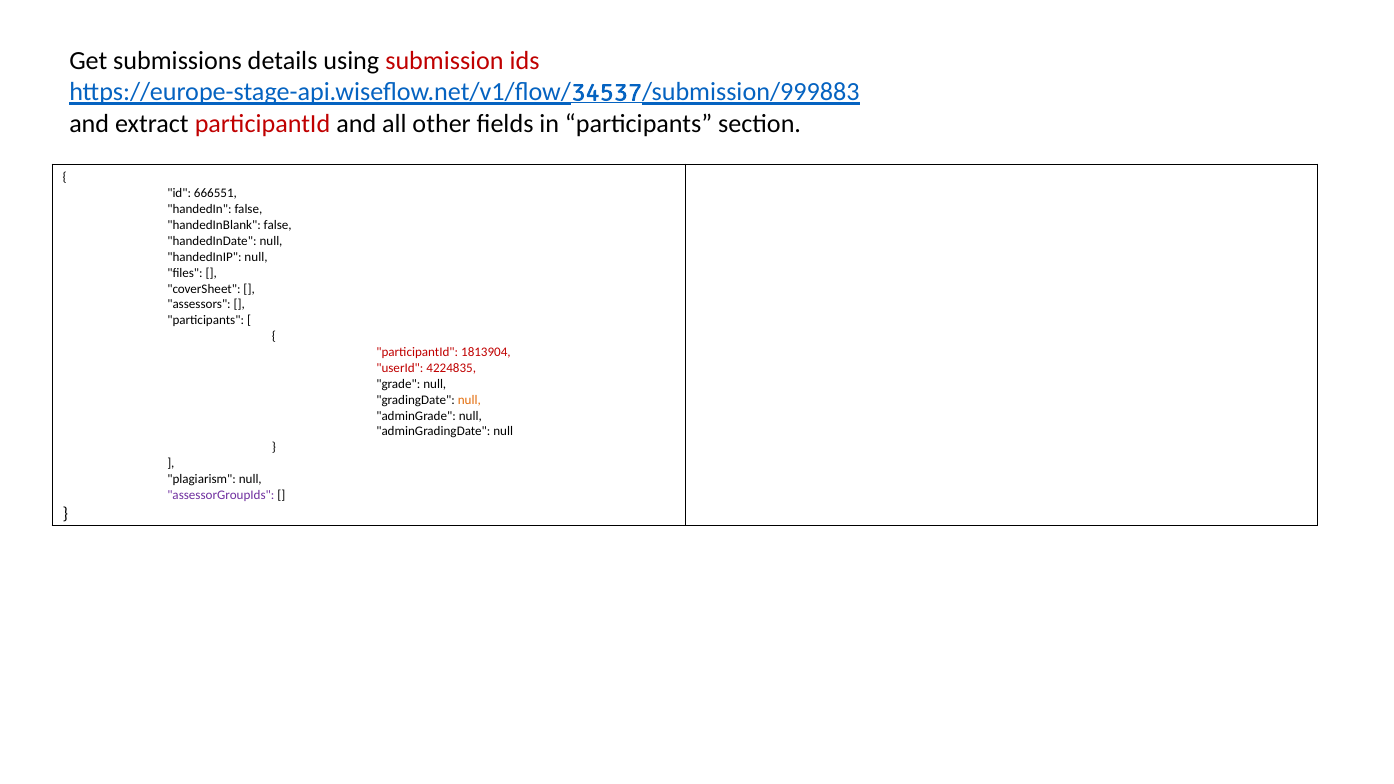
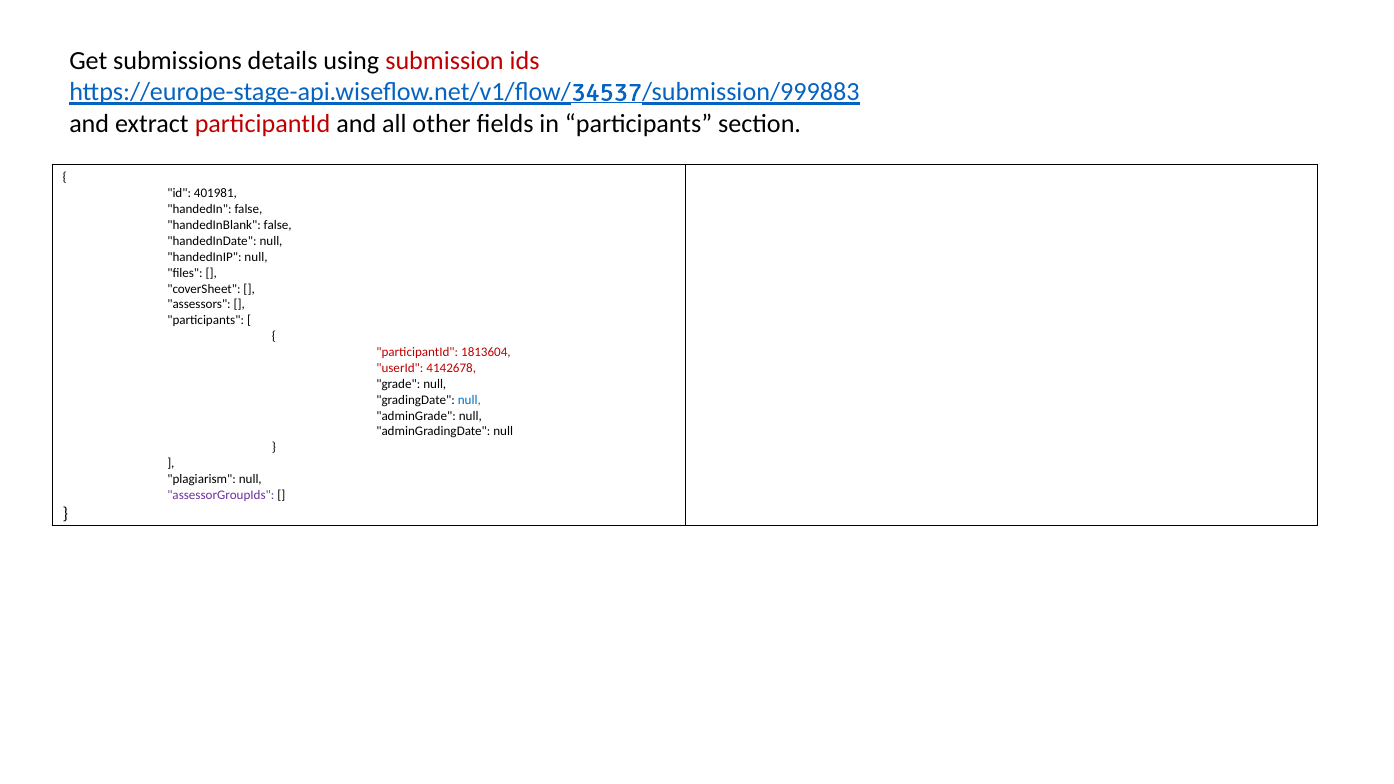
666551: 666551 -> 401981 (215, 193)
1813904: 1813904 -> 1813604 (486, 352)
4224835: 4224835 -> 4142678 (451, 368)
null colour: orange -> blue (469, 400)
